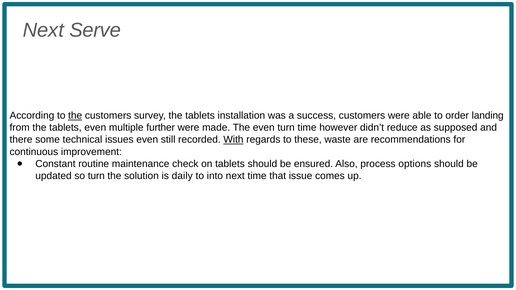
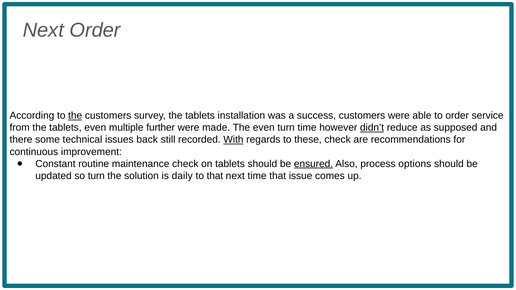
Next Serve: Serve -> Order (95, 30)
landing: landing -> service (488, 116)
didn’t underline: none -> present (372, 128)
issues even: even -> back (147, 140)
these waste: waste -> check (338, 140)
ensured underline: none -> present (314, 164)
to into: into -> that (215, 176)
